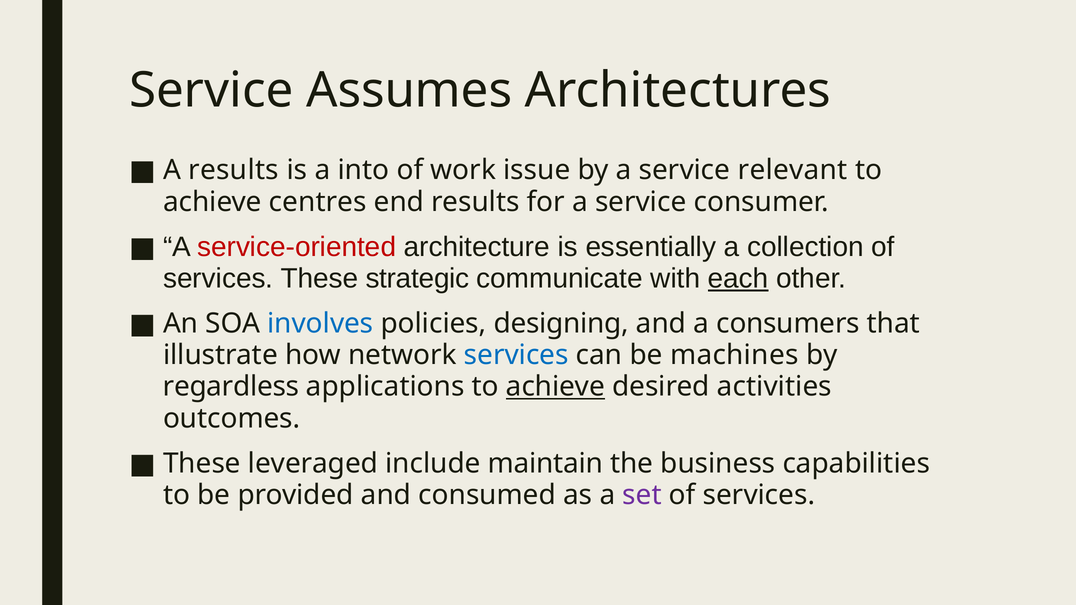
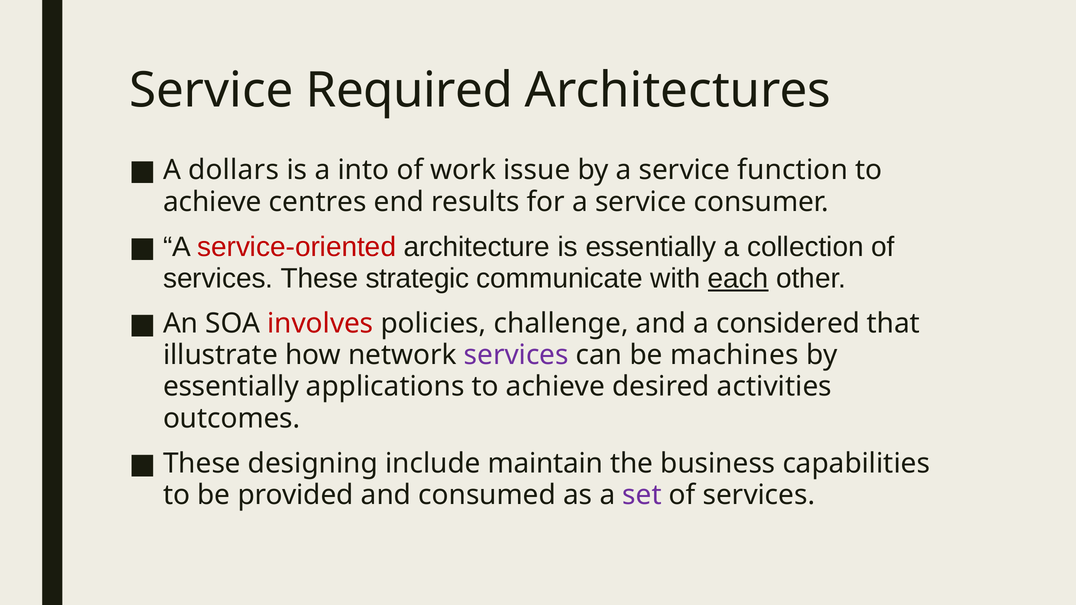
Assumes: Assumes -> Required (409, 90)
A results: results -> dollars (234, 170)
relevant: relevant -> function (793, 170)
involves colour: blue -> red (320, 324)
designing: designing -> challenge (561, 324)
consumers: consumers -> considered (788, 324)
services colour: blue -> purple (516, 355)
regardless: regardless -> essentially (231, 387)
achieve underline: present -> none (555, 387)
leveraged: leveraged -> designing (313, 464)
